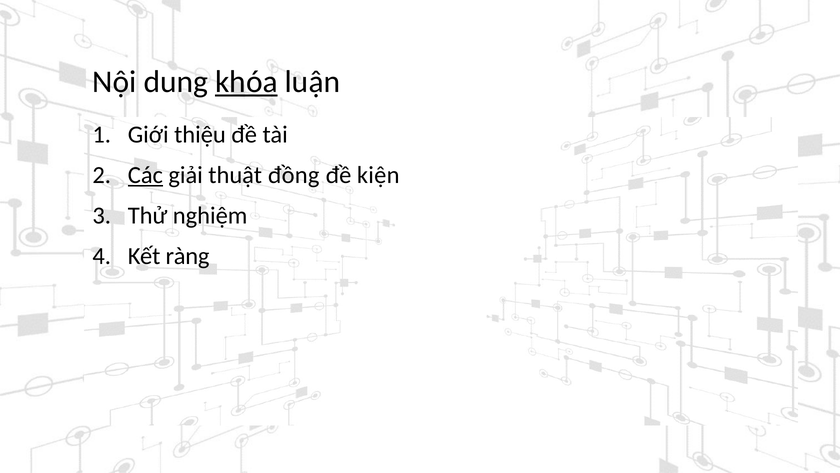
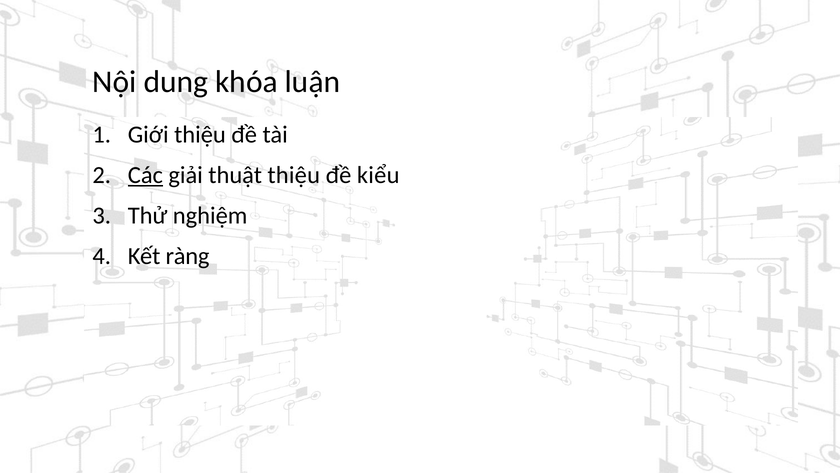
khóa underline: present -> none (246, 82)
thuật đồng: đồng -> thiệu (294, 175)
kiện: kiện -> kiểu (378, 175)
